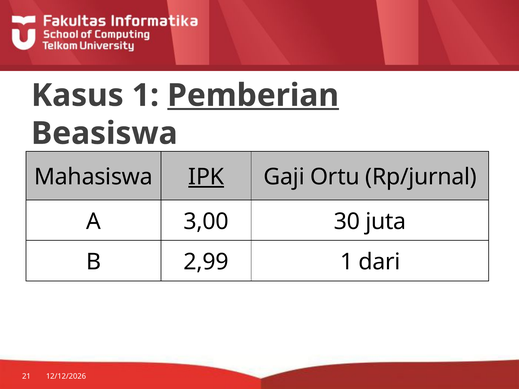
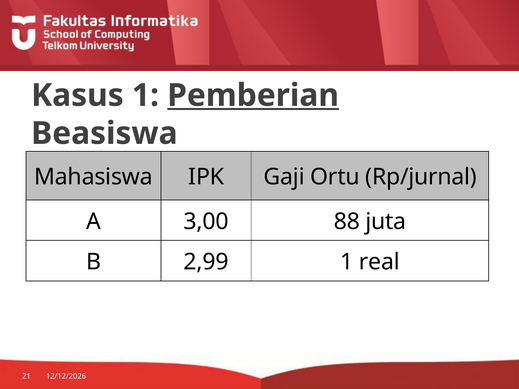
IPK underline: present -> none (206, 177)
30: 30 -> 88 (347, 222)
dari: dari -> real (379, 262)
